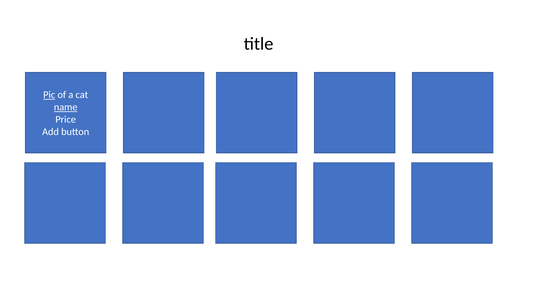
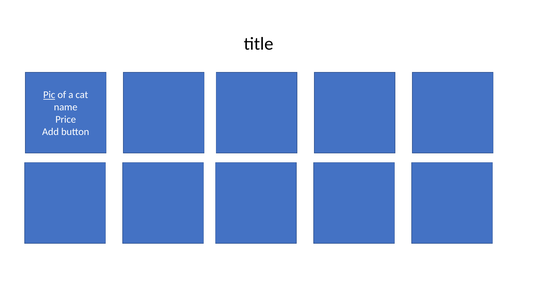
name underline: present -> none (66, 107)
